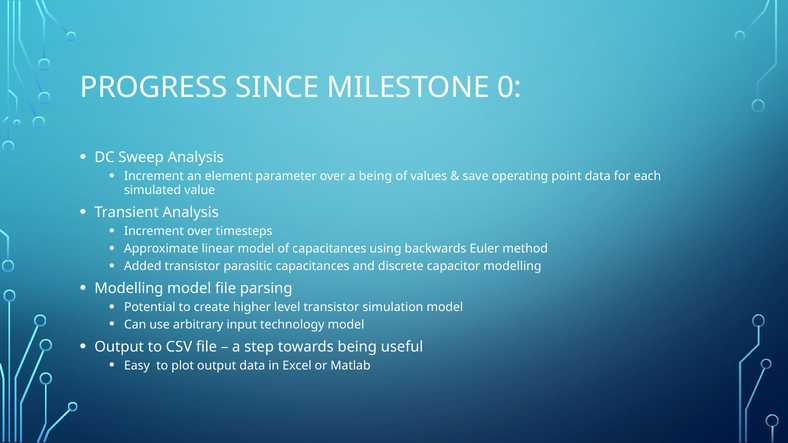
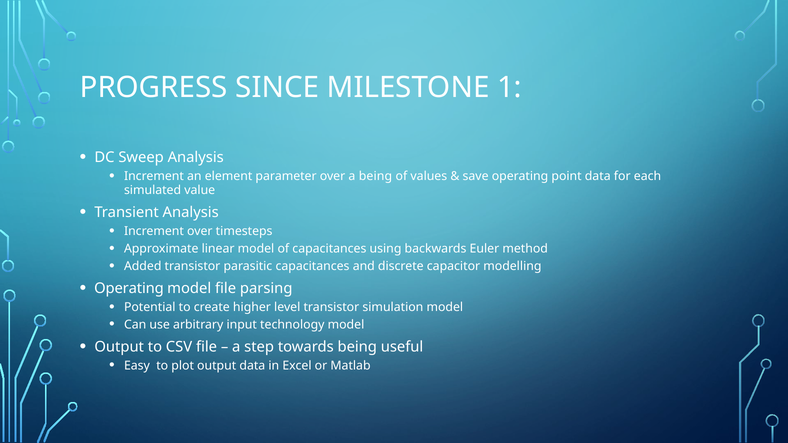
0: 0 -> 1 (509, 88)
Modelling: Modelling -> Operating (129, 289)
